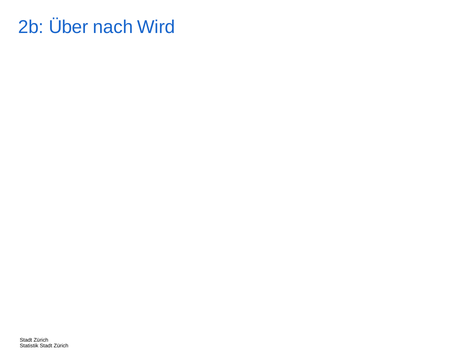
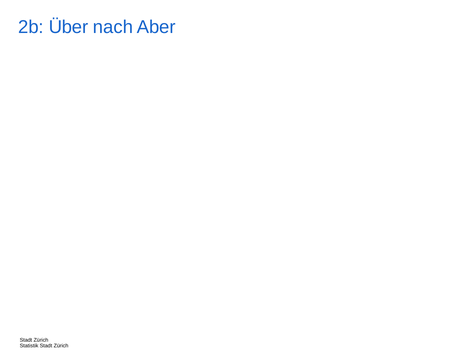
Wird: Wird -> Aber (156, 27)
